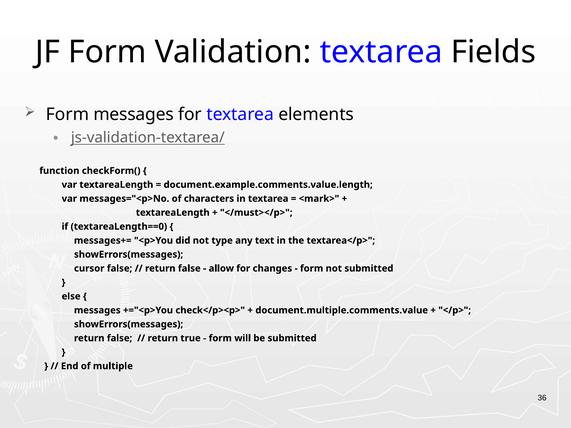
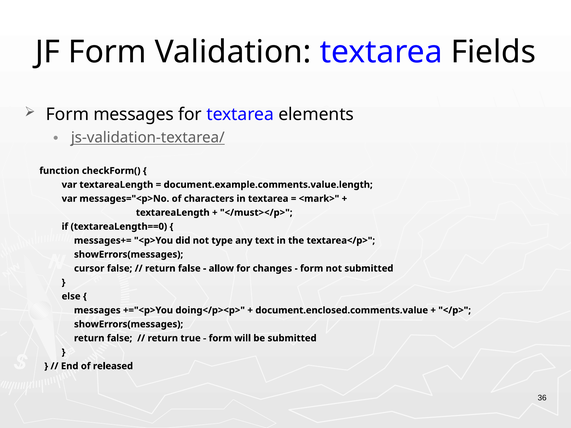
check</p><p>: check</p><p> -> doing</p><p> (210, 310)
document.multiple.comments.value: document.multiple.comments.value -> document.enclosed.comments.value (342, 310)
multiple: multiple -> released (113, 366)
